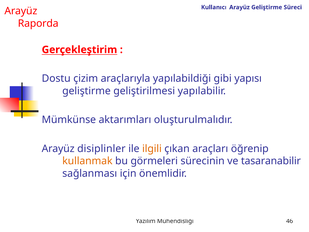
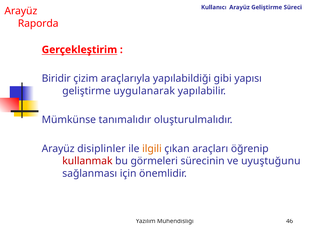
Dostu: Dostu -> Biridir (56, 78)
geliştirilmesi: geliştirilmesi -> uygulanarak (144, 91)
aktarımları: aktarımları -> tanımalıdır (125, 120)
kullanmak colour: orange -> red (87, 161)
tasaranabilir: tasaranabilir -> uyuştuğunu (271, 161)
